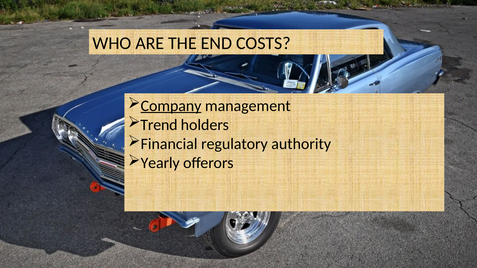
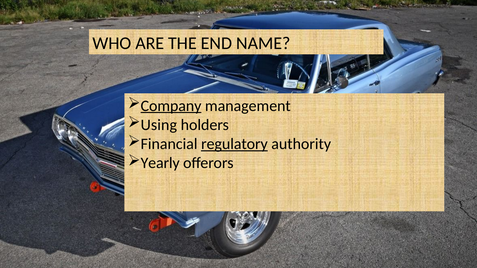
COSTS: COSTS -> NAME (263, 43)
Trend: Trend -> Using (159, 125)
regulatory underline: none -> present (234, 144)
